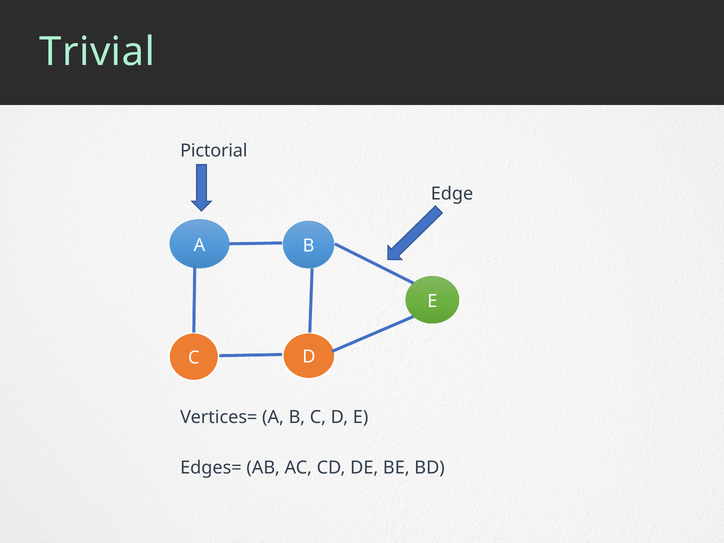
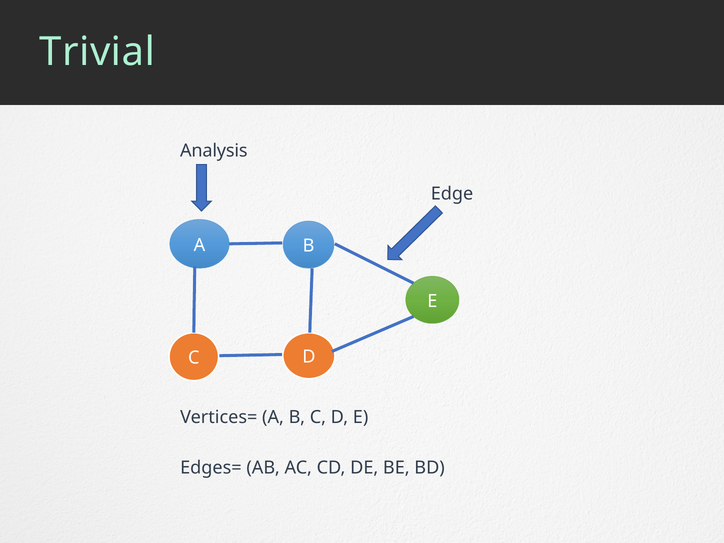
Pictorial: Pictorial -> Analysis (214, 151)
